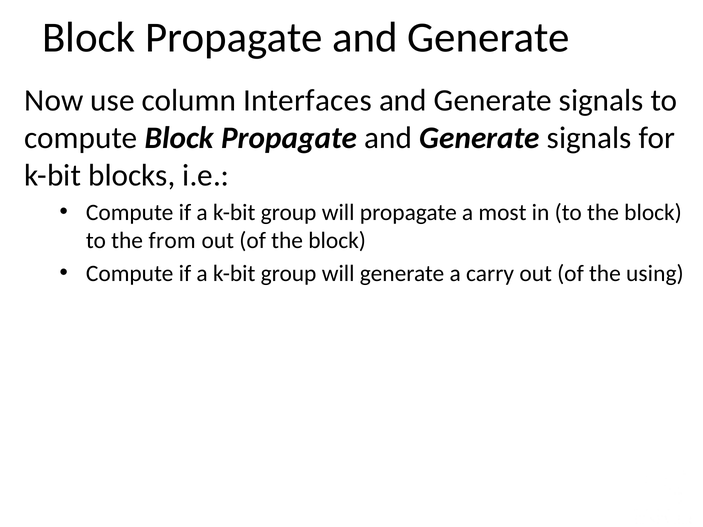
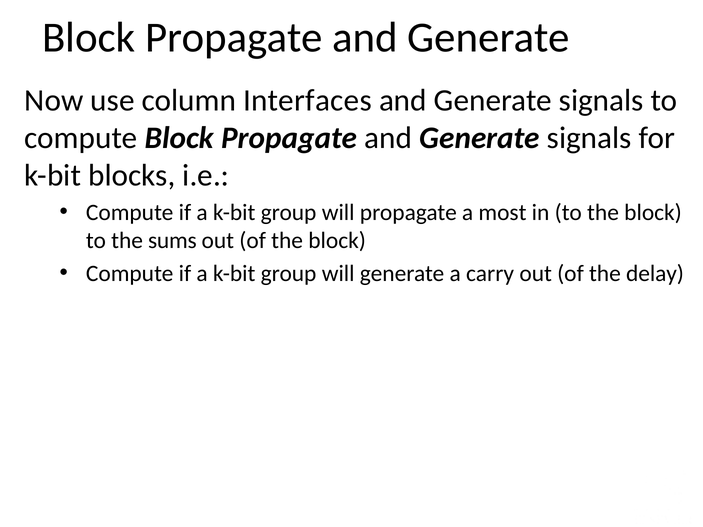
from: from -> sums (172, 241)
using: using -> delay (655, 273)
